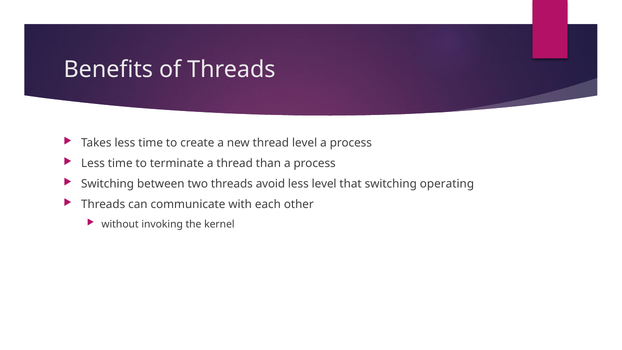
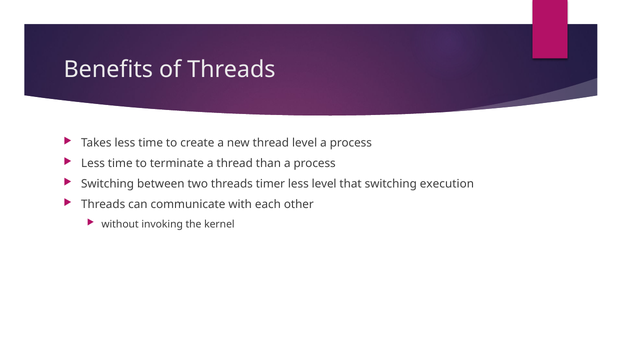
avoid: avoid -> timer (270, 184)
operating: operating -> execution (447, 184)
